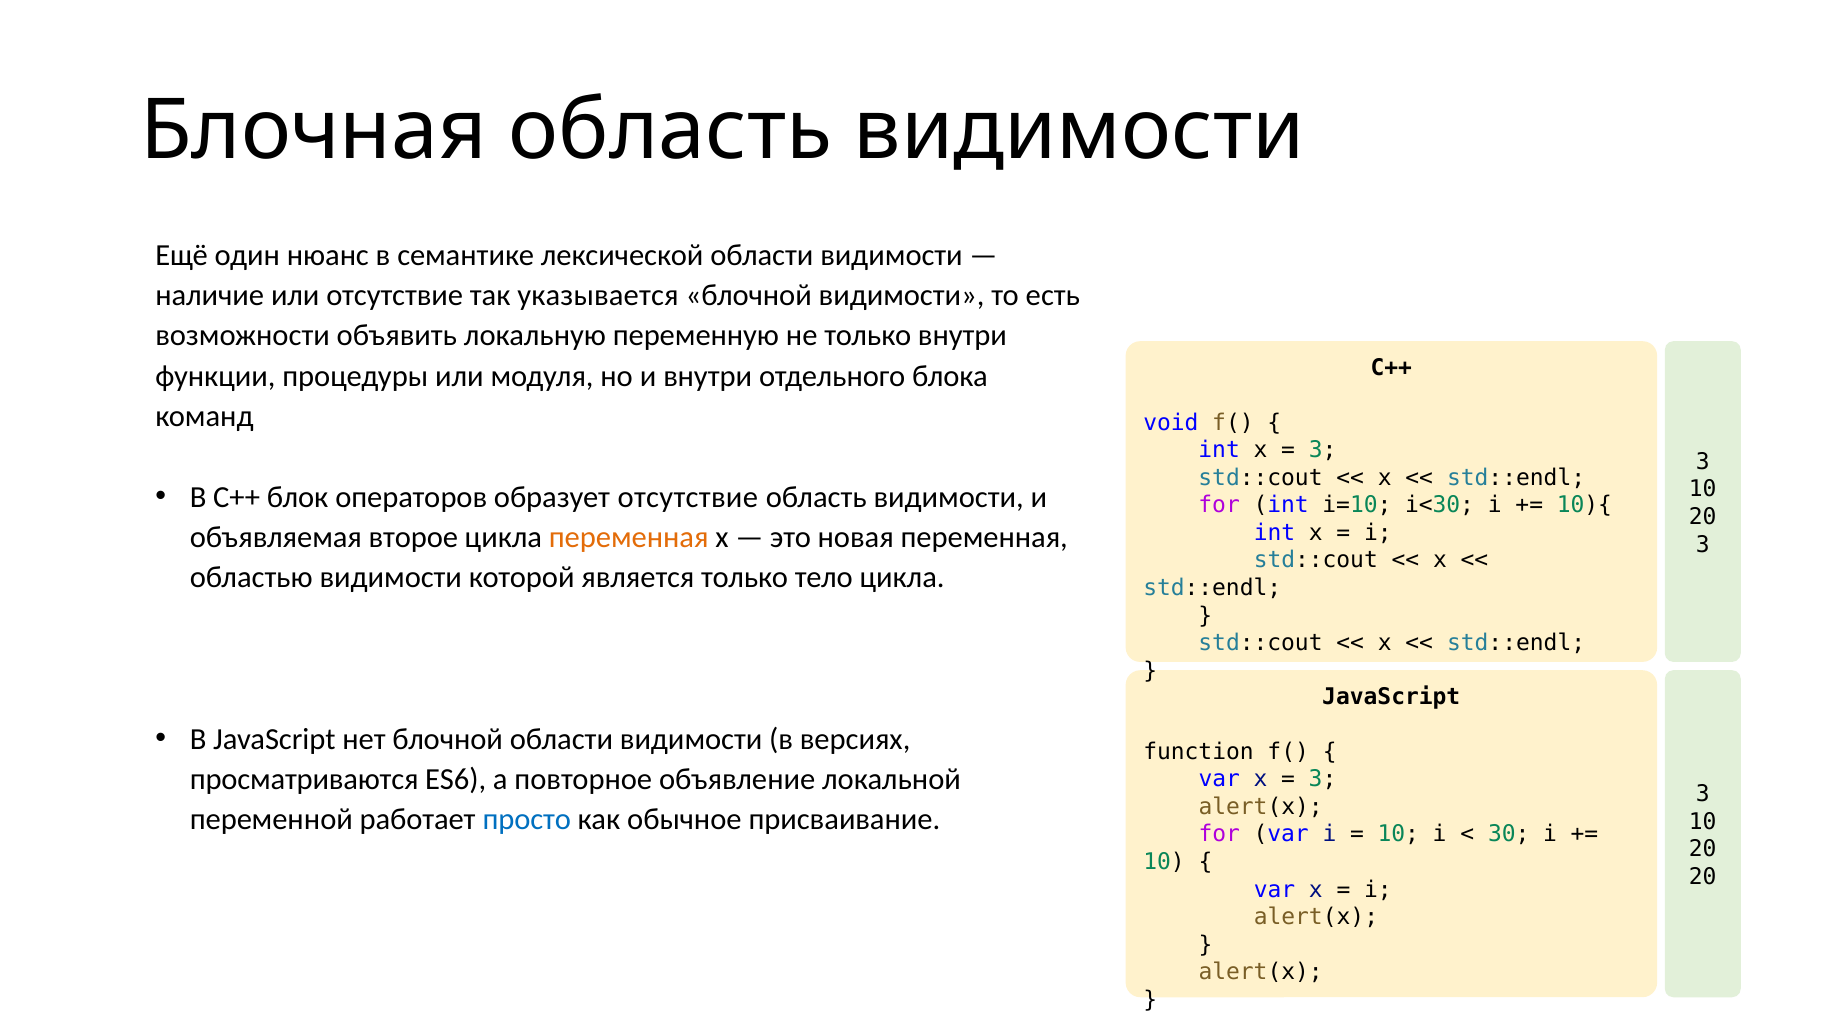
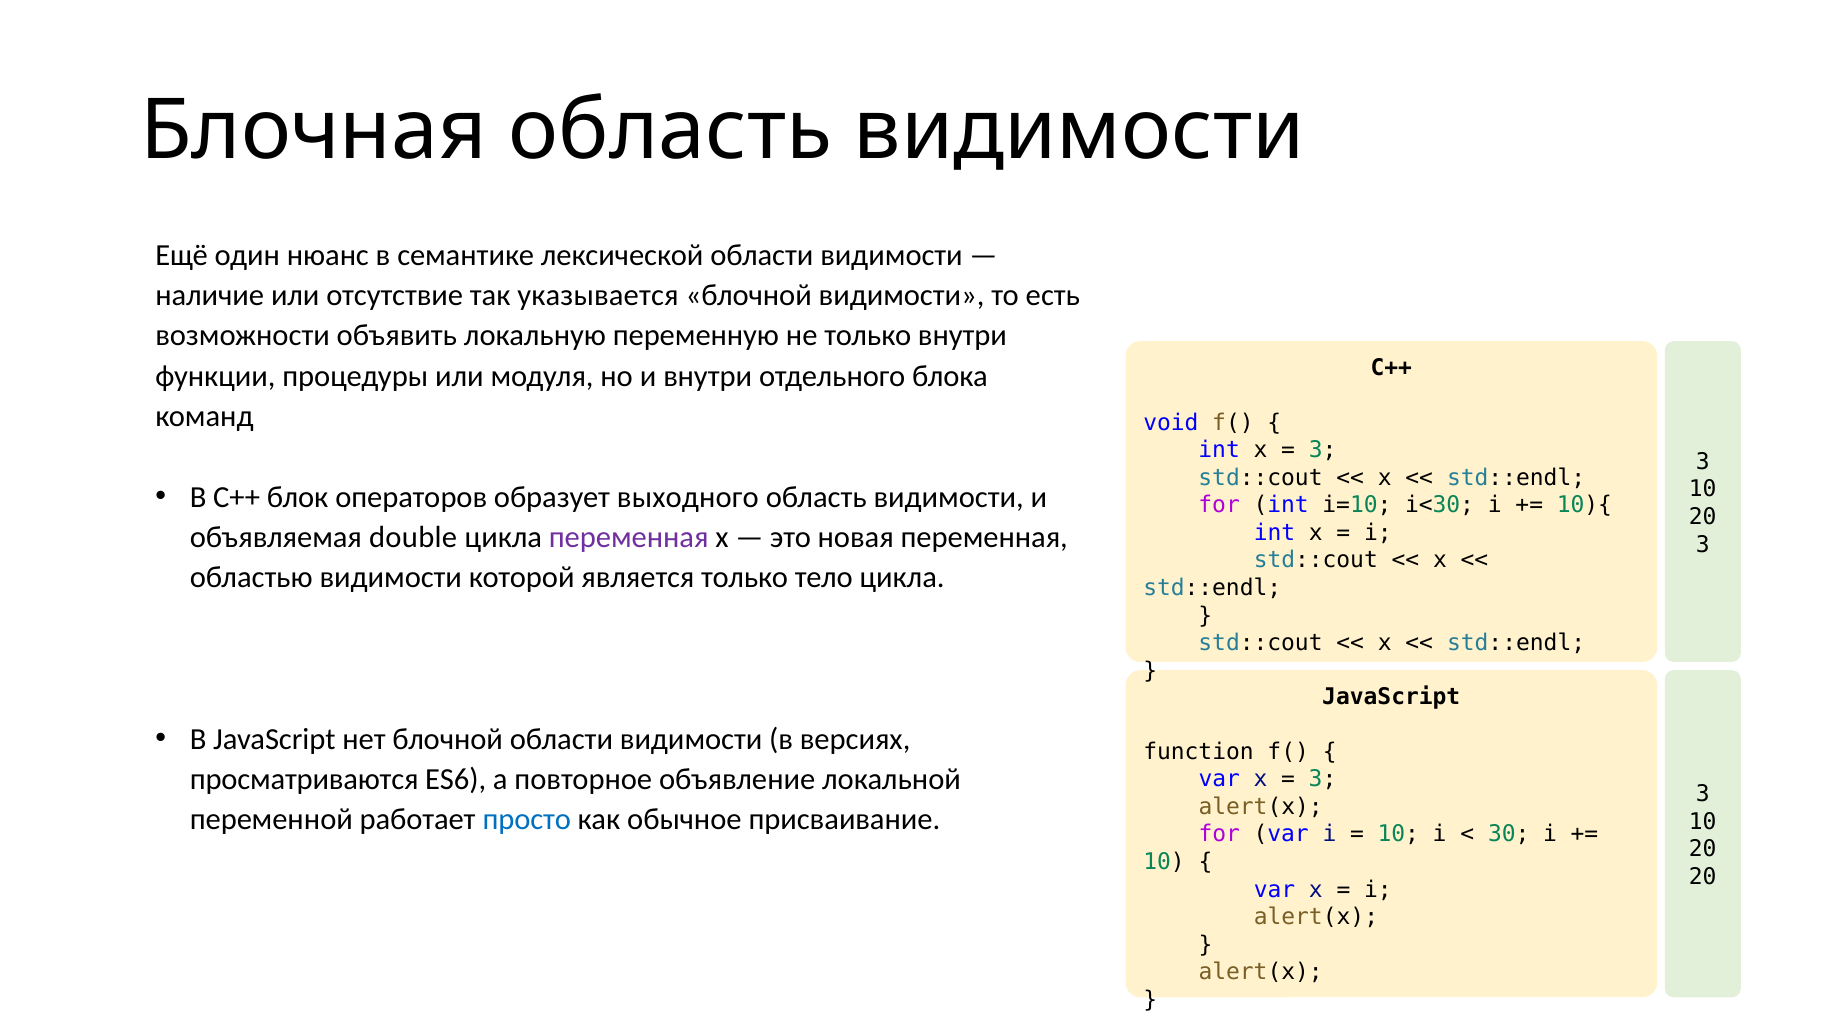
образует отсутствие: отсутствие -> выходного (688, 497)
второе: второе -> double (413, 538)
переменная colour: orange -> purple (629, 538)
